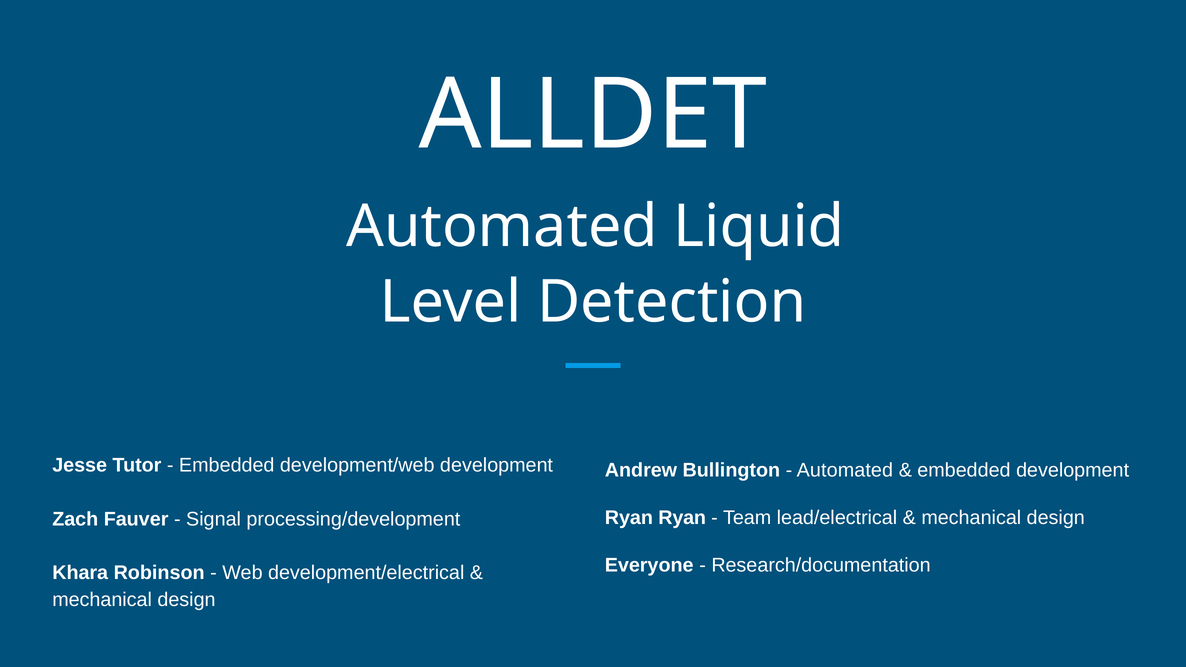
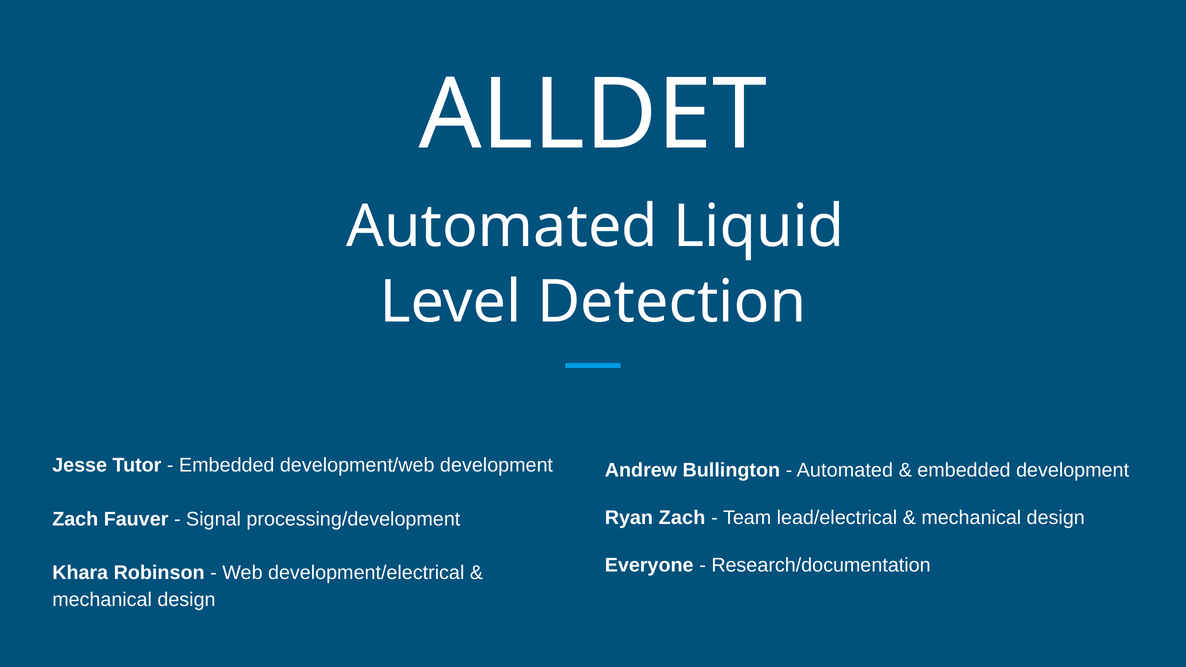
Ryan Ryan: Ryan -> Zach (682, 518)
